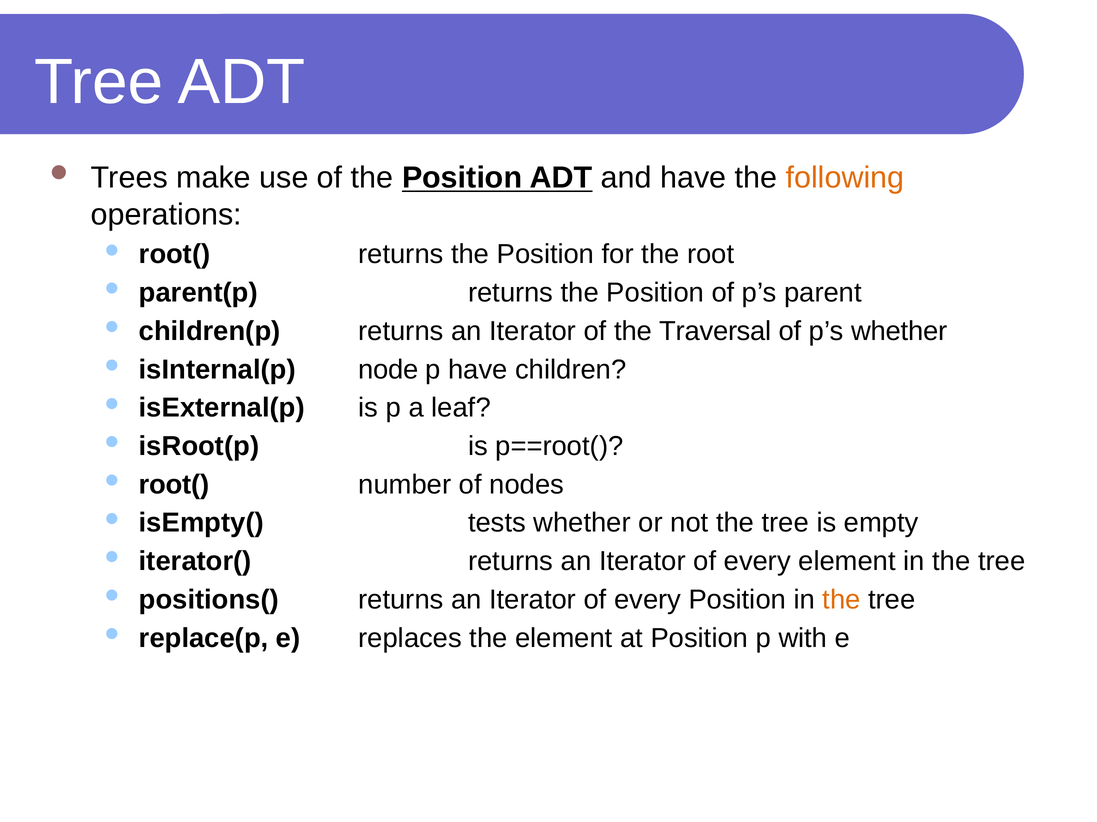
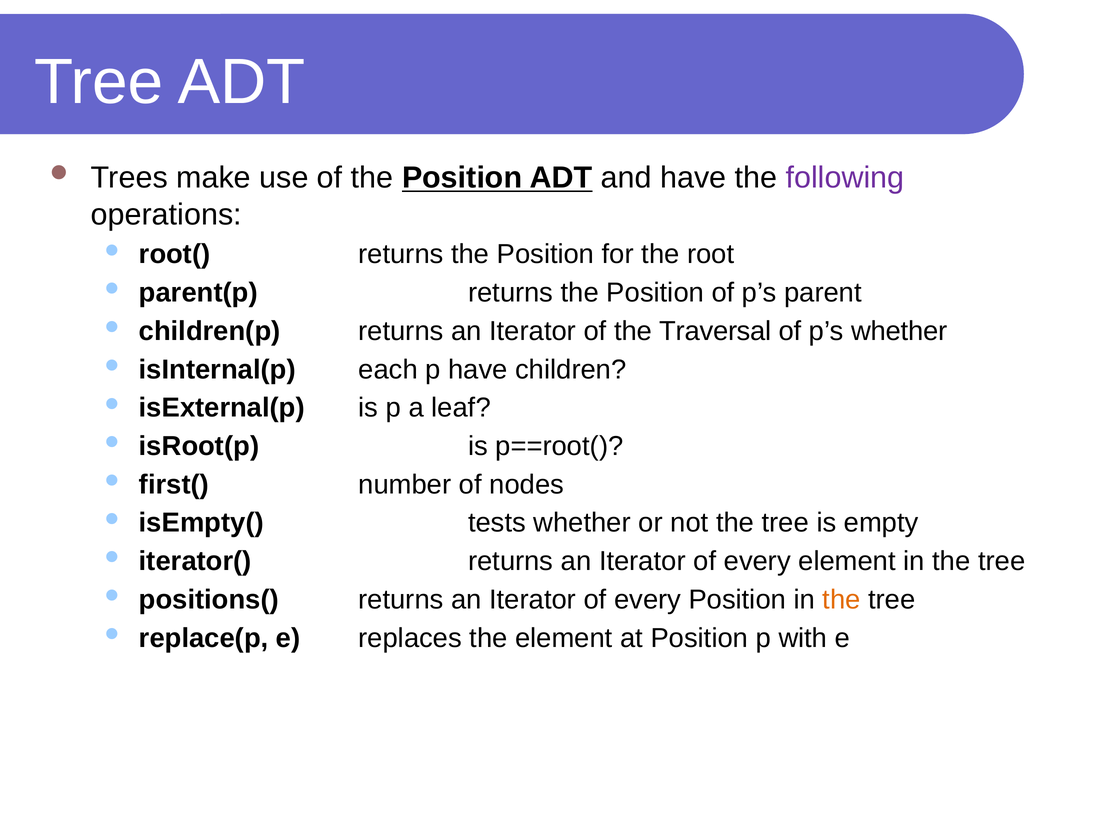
following colour: orange -> purple (845, 178)
node: node -> each (388, 370)
root(: root( -> first( (174, 485)
